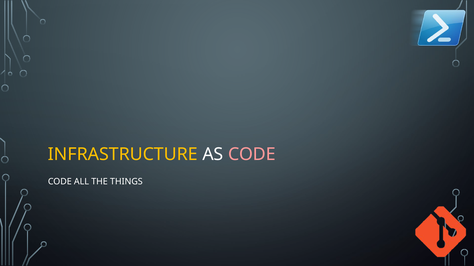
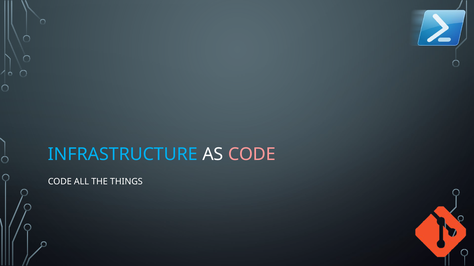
INFRASTRUCTURE colour: yellow -> light blue (123, 155)
